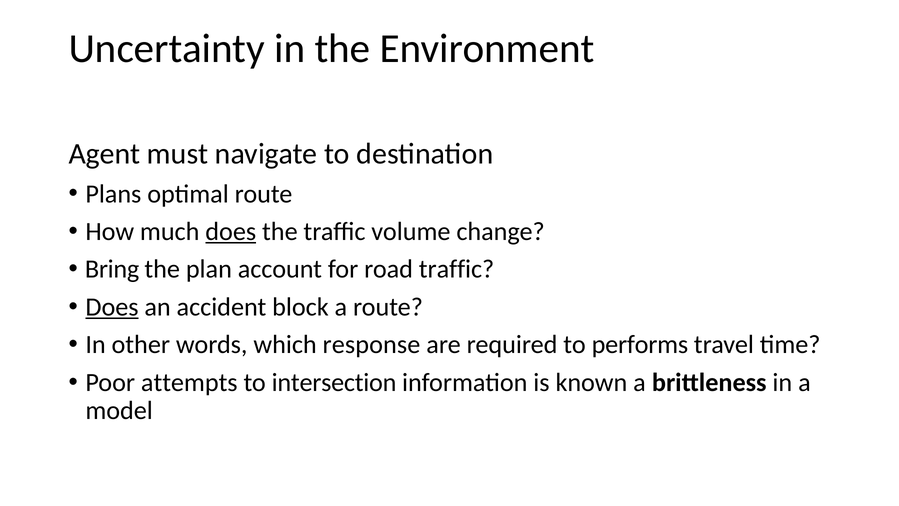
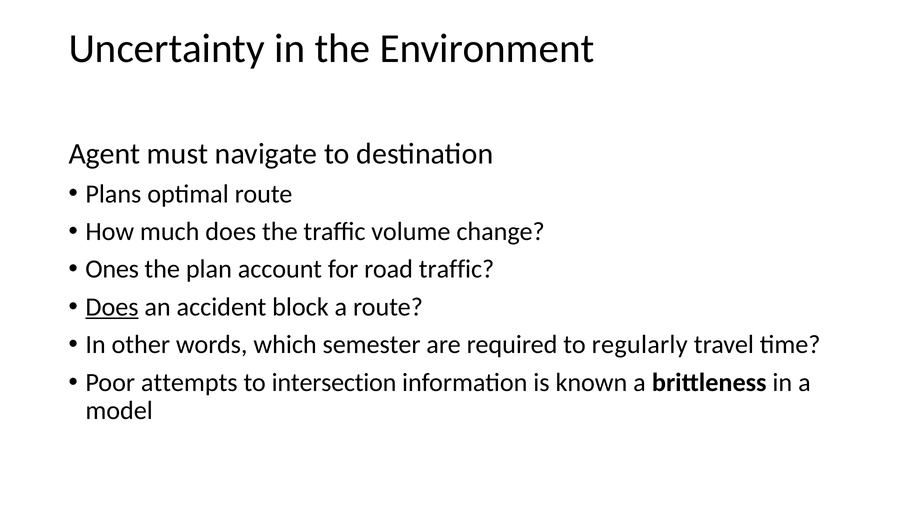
does underline: present -> none (231, 231)
Bring: Bring -> Ones (112, 269)
response: response -> semester (372, 345)
performs: performs -> regularly (640, 345)
